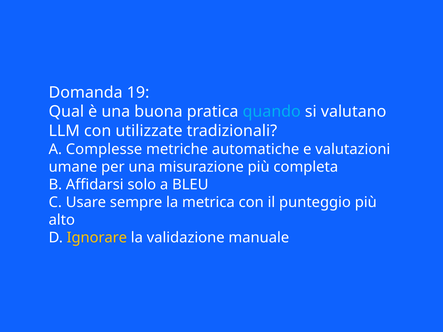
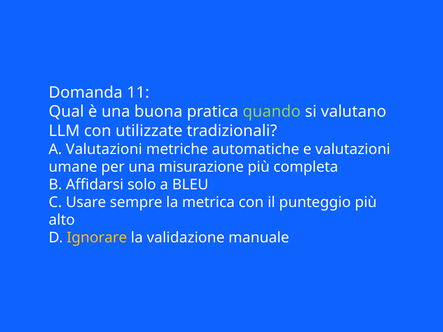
19: 19 -> 11 (138, 93)
quando colour: light blue -> light green (272, 112)
A Complesse: Complesse -> Valutazioni (104, 149)
